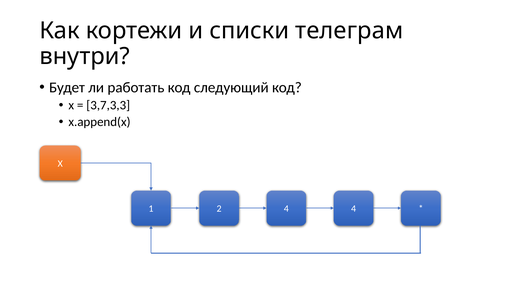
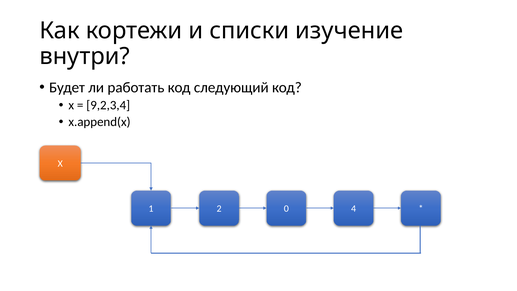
телеграм: телеграм -> изучение (349, 31)
3,7,3,3: 3,7,3,3 -> 9,2,3,4 (108, 105)
2 4: 4 -> 0 (286, 209)
